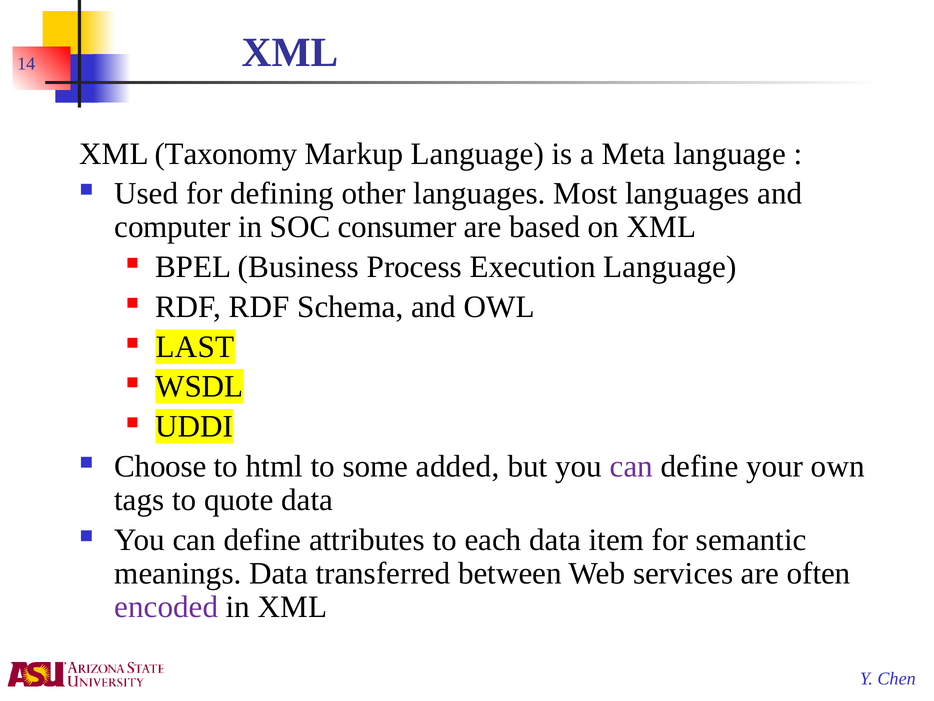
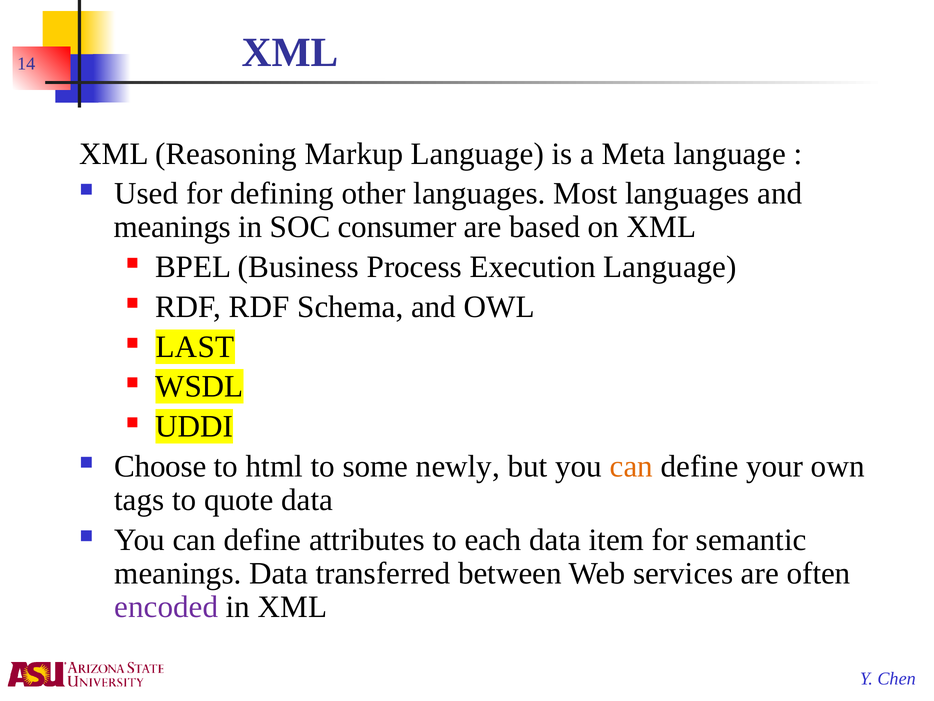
Taxonomy: Taxonomy -> Reasoning (226, 154)
computer: computer -> meanings (173, 227)
added: added -> newly (458, 466)
can colour: purple -> orange (631, 466)
